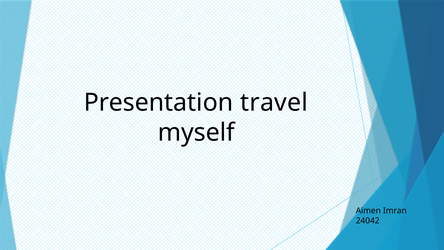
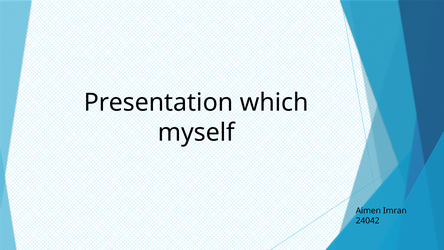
travel: travel -> which (274, 103)
